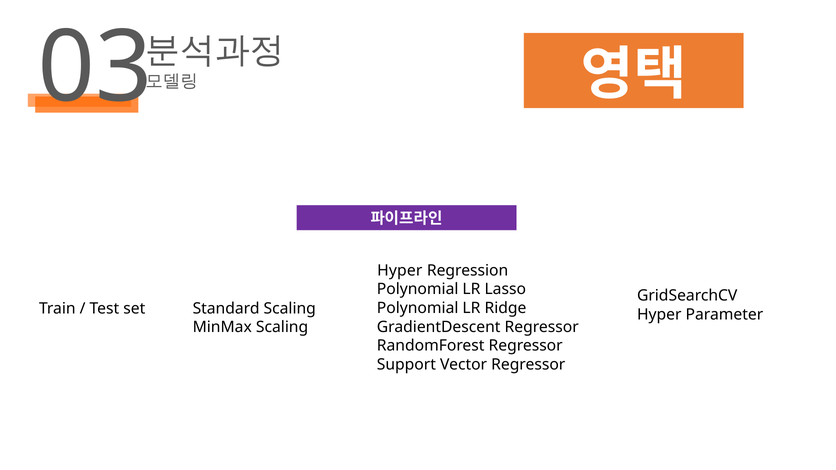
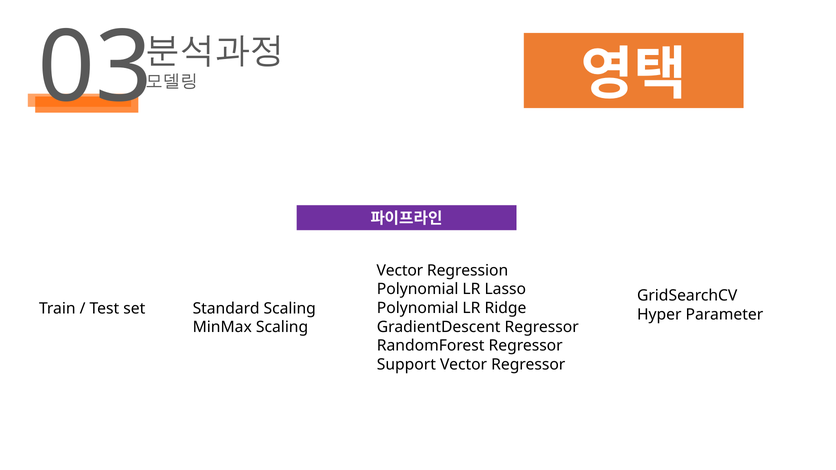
Hyper: Hyper -> Vector (400, 271)
